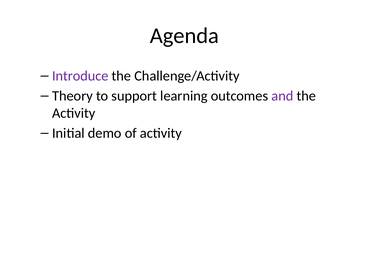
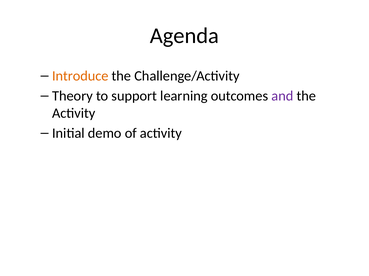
Introduce colour: purple -> orange (80, 76)
